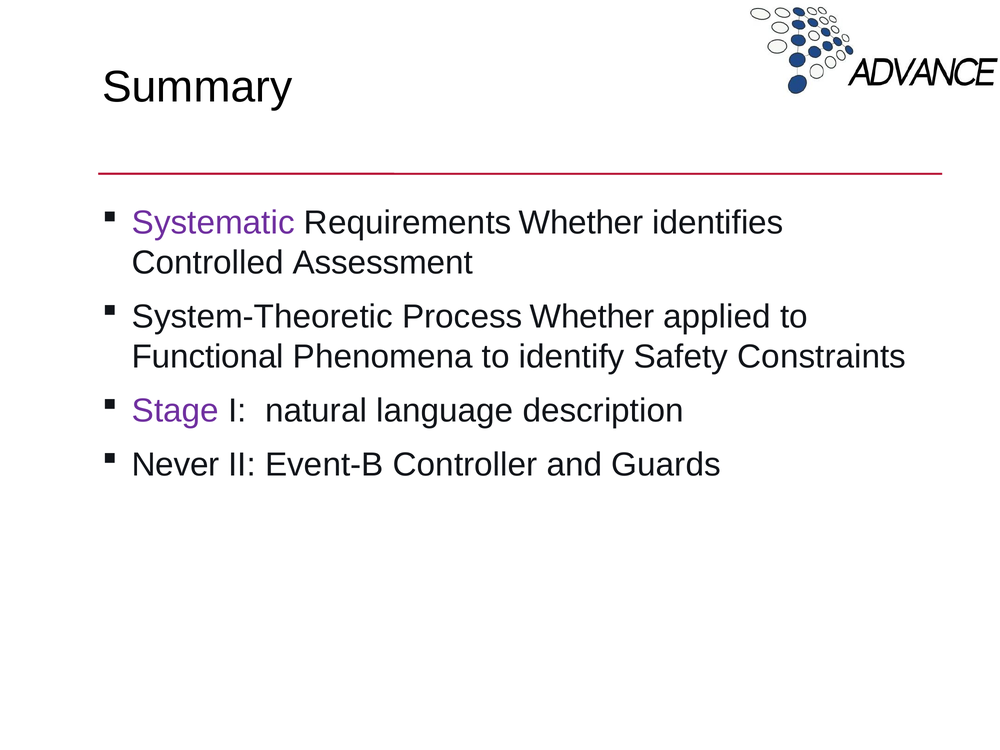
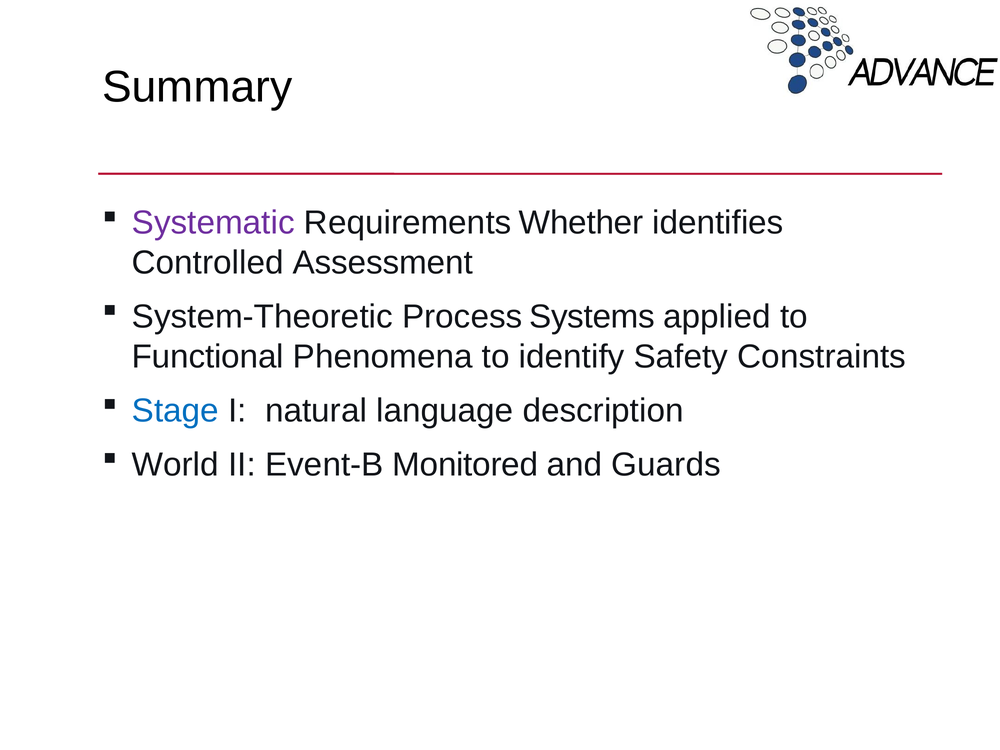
Process Whether: Whether -> Systems (592, 317)
Stage colour: purple -> blue (175, 411)
Never: Never -> World (175, 465)
Controller: Controller -> Monitored (465, 465)
